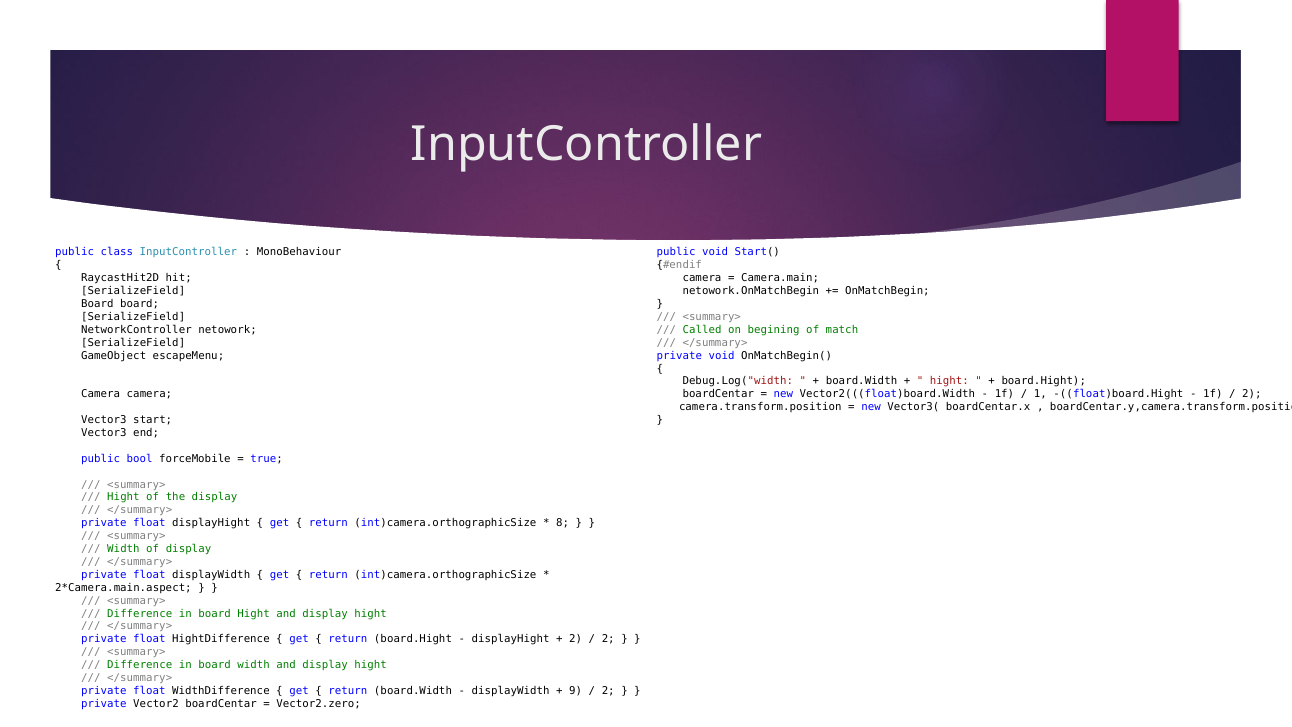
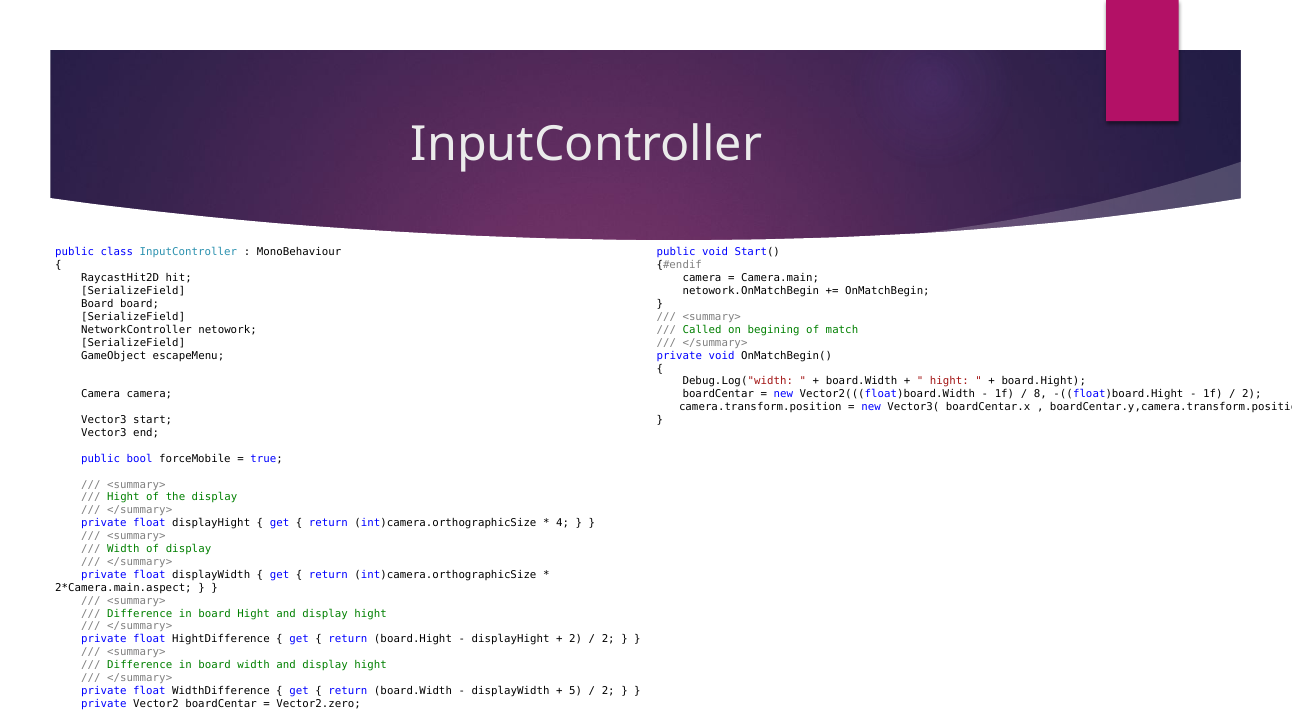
1: 1 -> 8 (1040, 394)
8: 8 -> 4 (563, 523)
9: 9 -> 5 (576, 691)
